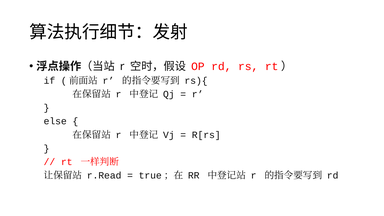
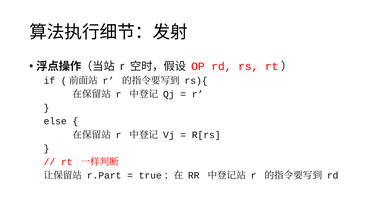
r.Read: r.Read -> r.Part (104, 175)
